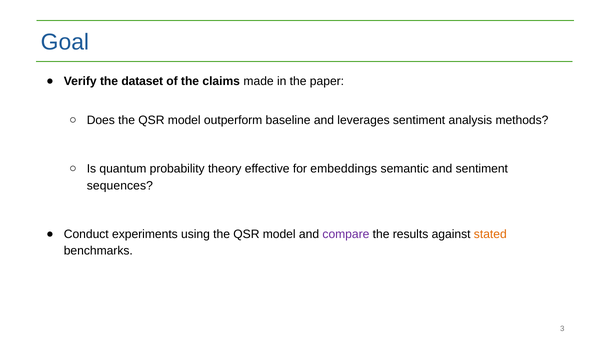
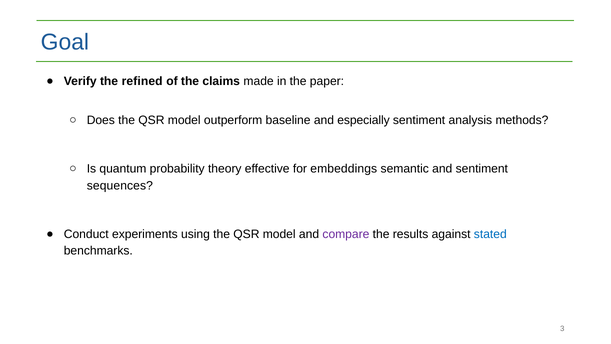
dataset: dataset -> refined (142, 81)
leverages: leverages -> especially (364, 120)
stated colour: orange -> blue (490, 234)
